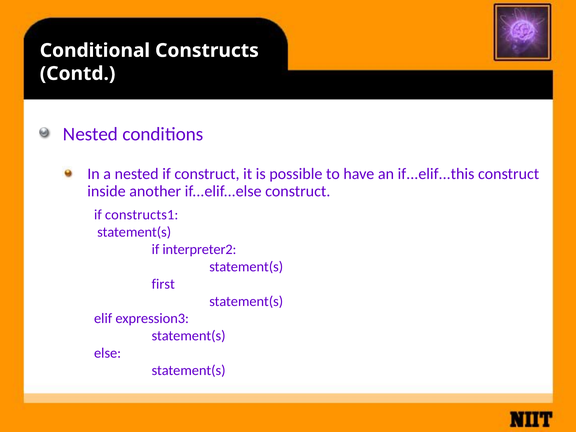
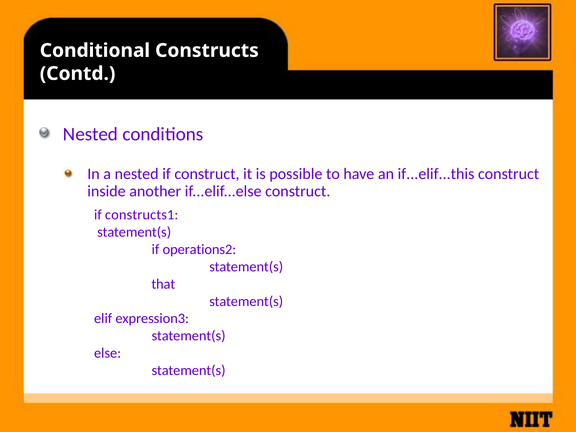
interpreter2: interpreter2 -> operations2 (199, 249)
first: first -> that (163, 284)
